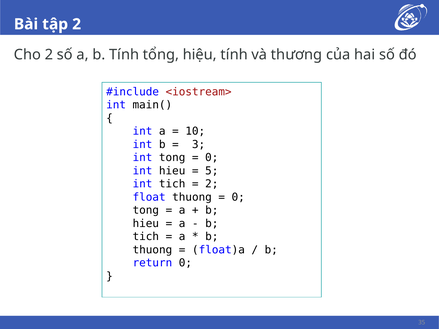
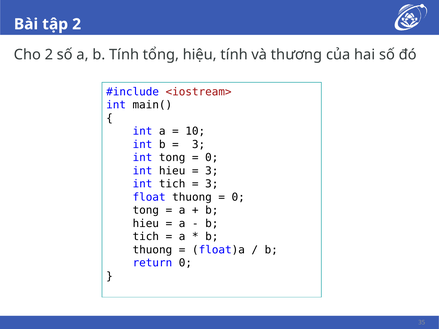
5: 5 -> 3 (212, 171)
2: 2 -> 3 (212, 184)
